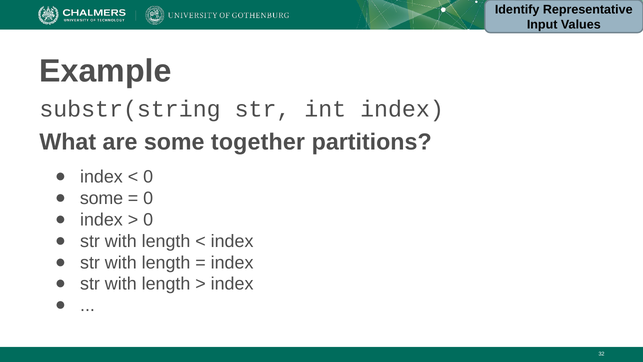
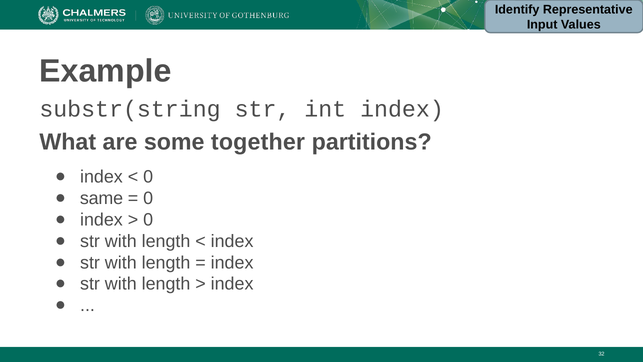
some: some -> same (102, 198)
